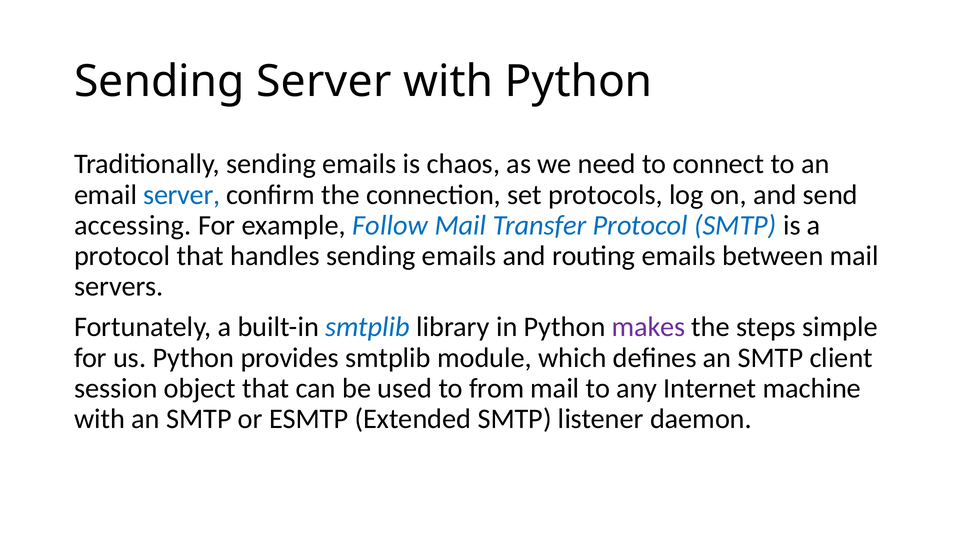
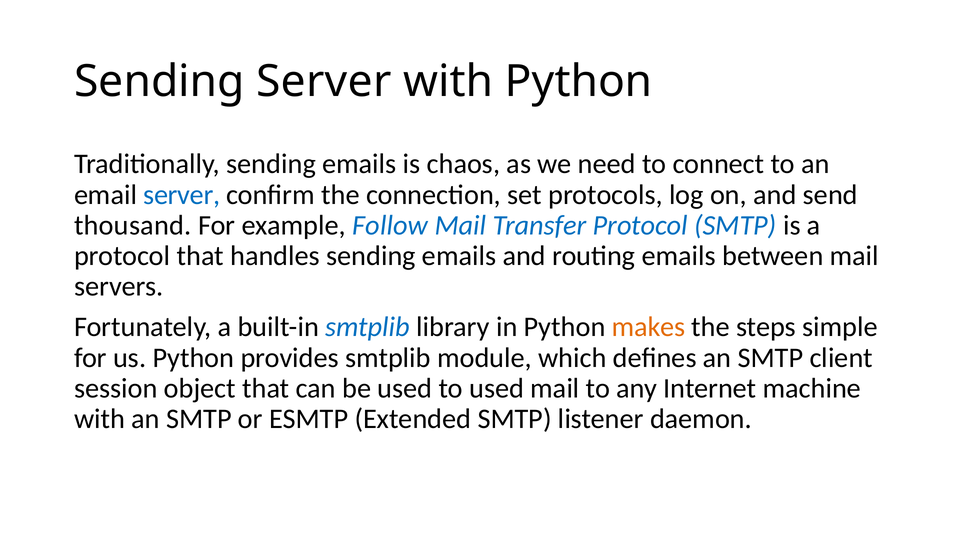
accessing: accessing -> thousand (133, 225)
makes colour: purple -> orange (649, 327)
to from: from -> used (497, 388)
